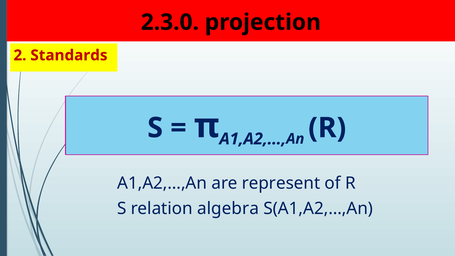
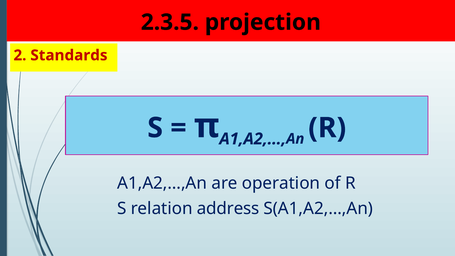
2.3.0: 2.3.0 -> 2.3.5 (170, 22)
represent: represent -> operation (281, 183)
algebra: algebra -> address (228, 208)
